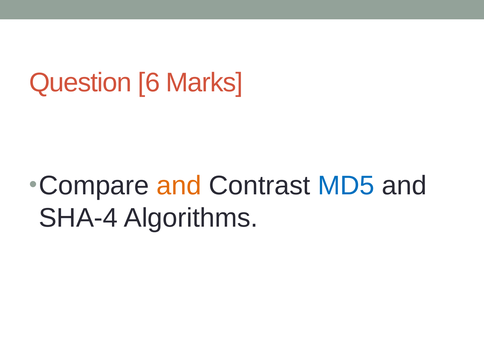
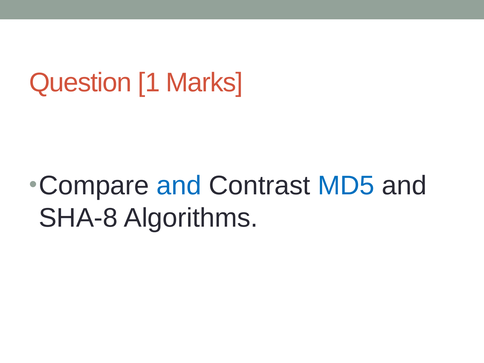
6: 6 -> 1 (149, 83)
and colour: orange -> blue (179, 186)
SHA-4: SHA-4 -> SHA-8 (78, 218)
